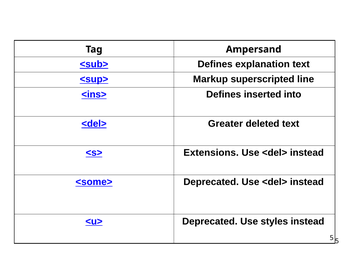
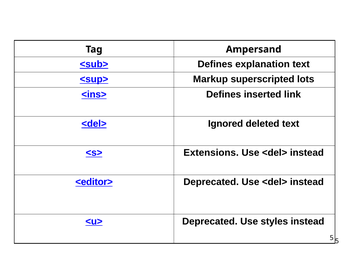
line: line -> lots (306, 79)
into: into -> link (292, 94)
Greater: Greater -> Ignored (226, 124)
<some>: <some> -> <editor> (94, 182)
